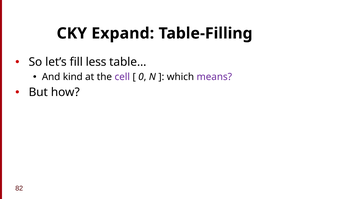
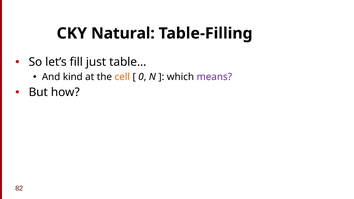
Expand: Expand -> Natural (123, 33)
less: less -> just (96, 62)
cell colour: purple -> orange (122, 77)
